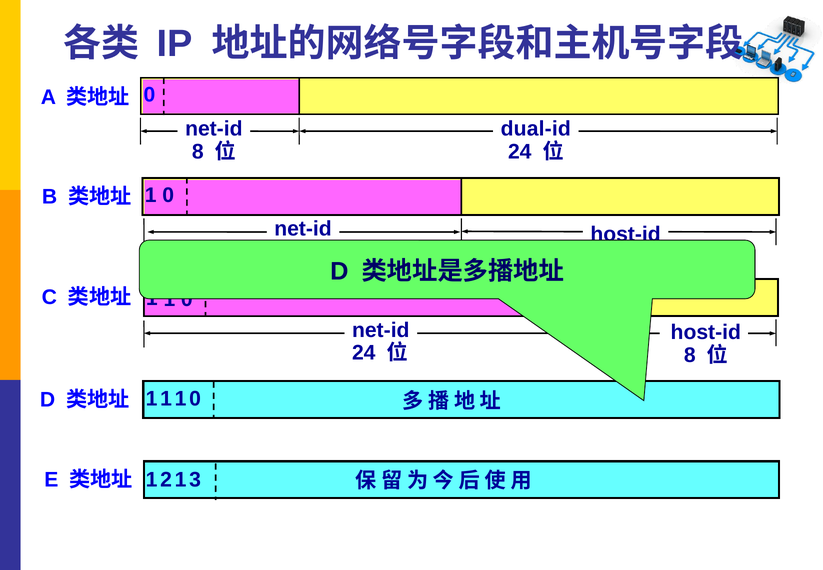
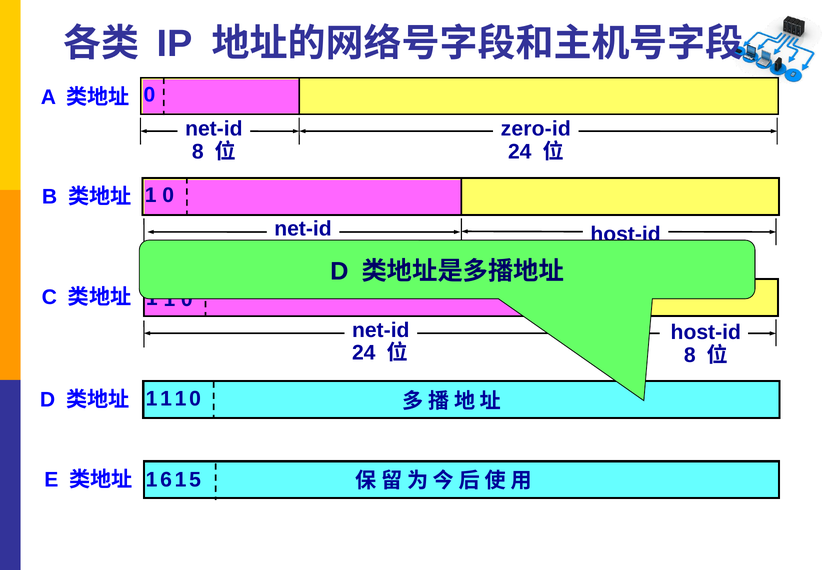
dual-id: dual-id -> zero-id (536, 129)
2: 2 -> 6 (166, 479)
3: 3 -> 5 (195, 479)
